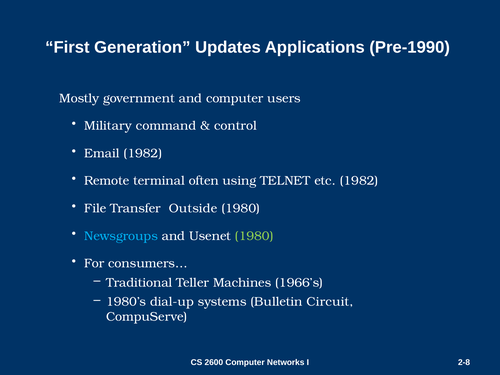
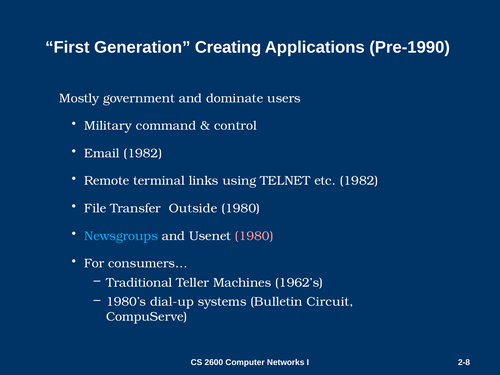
Updates: Updates -> Creating (228, 47)
and computer: computer -> dominate (235, 98)
often: often -> links (204, 181)
1980 colour: light green -> pink (254, 236)
1966’s: 1966’s -> 1962’s (299, 283)
